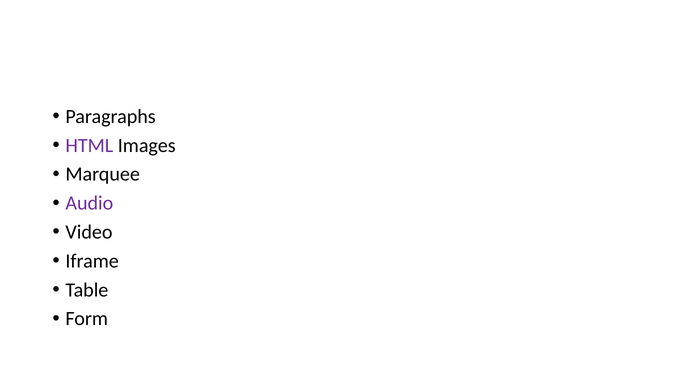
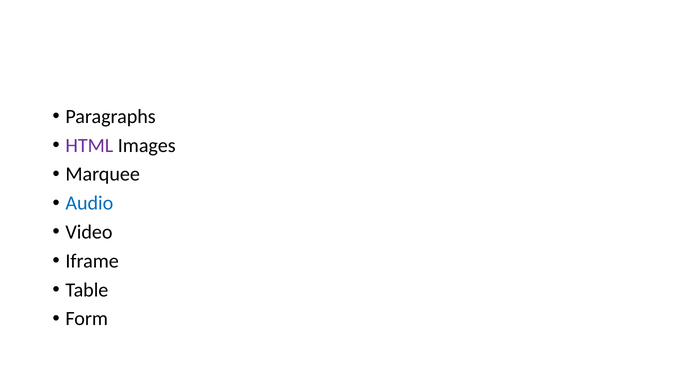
Audio colour: purple -> blue (89, 203)
